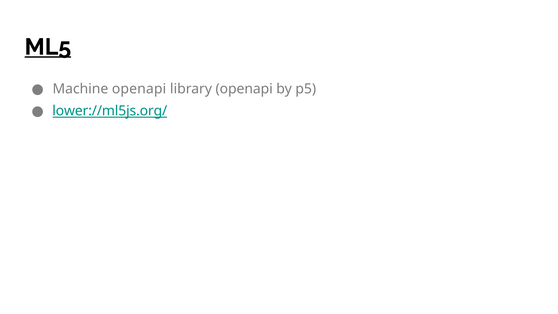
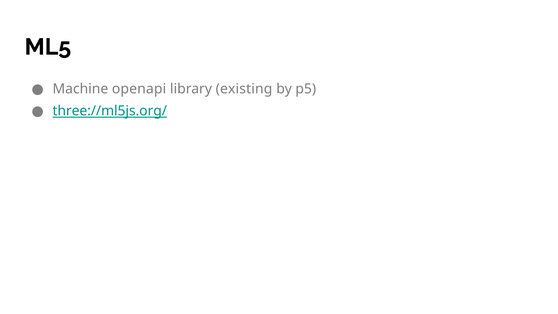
ML5 underline: present -> none (48, 47)
library openapi: openapi -> existing (244, 89)
lower://ml5js.org/: lower://ml5js.org/ -> three://ml5js.org/ (110, 111)
